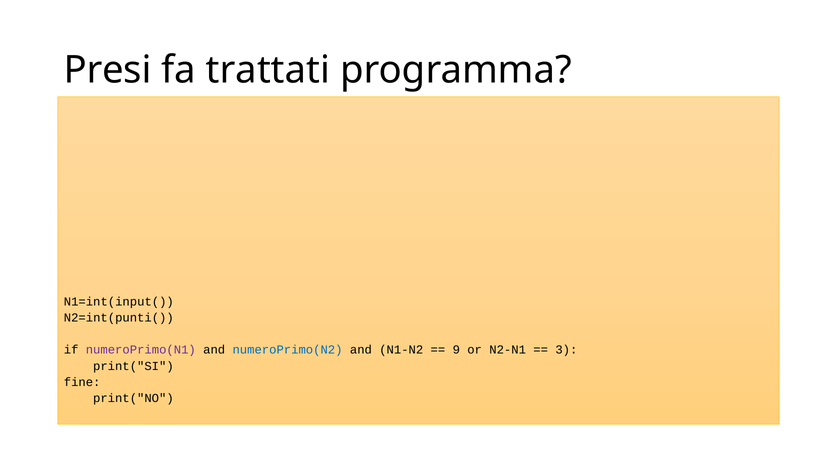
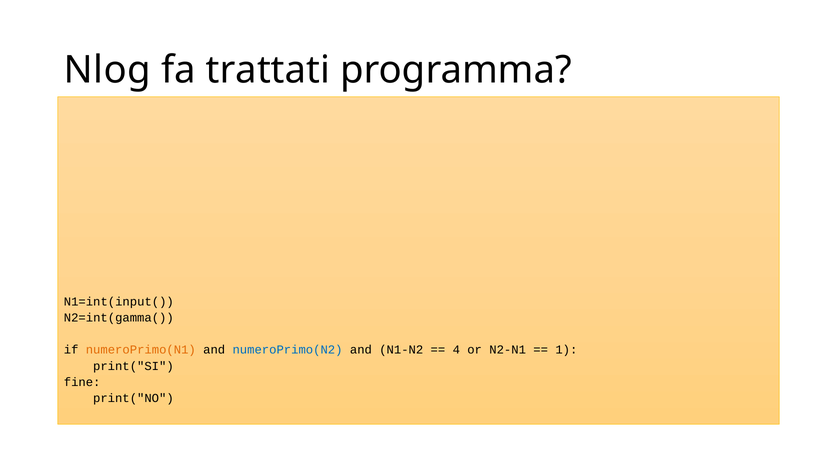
Presi: Presi -> Nlog (107, 70)
N2=int(punti(: N2=int(punti( -> N2=int(gamma( (119, 318)
numeroPrimo(N1 colour: purple -> orange (141, 350)
9: 9 -> 4 (456, 350)
3: 3 -> 1 (566, 350)
